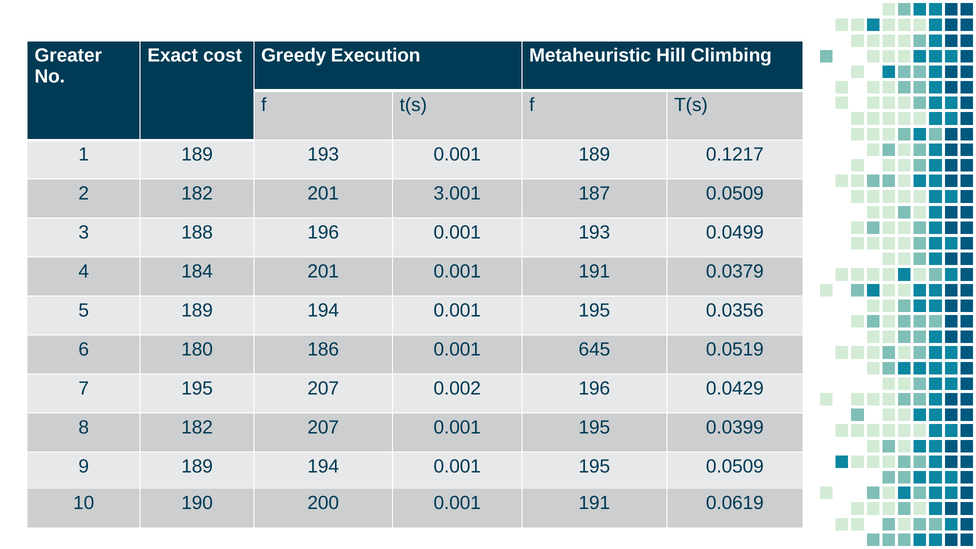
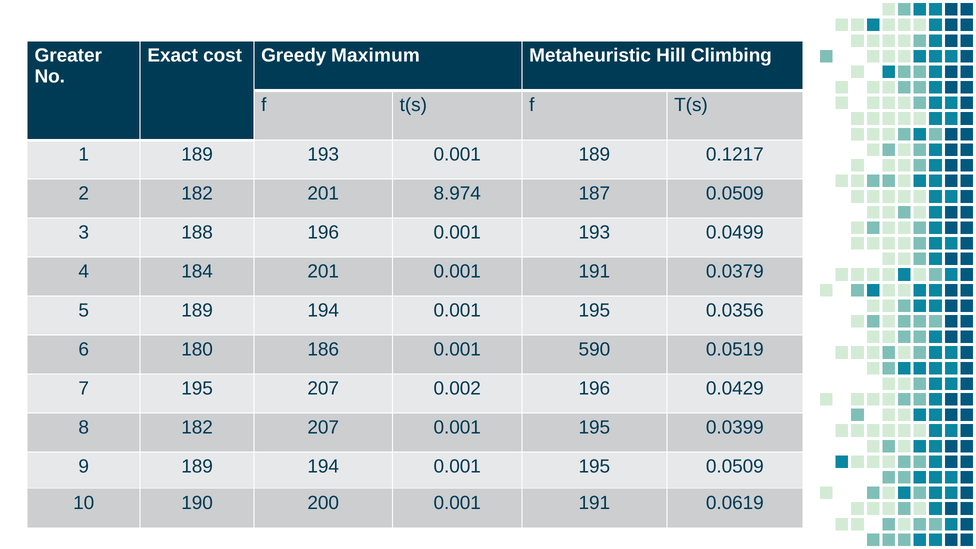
Execution: Execution -> Maximum (375, 55)
3.001: 3.001 -> 8.974 (457, 194)
645: 645 -> 590 (594, 350)
